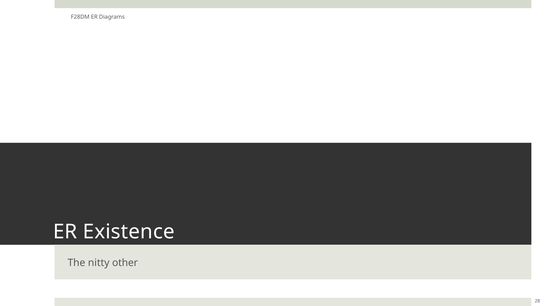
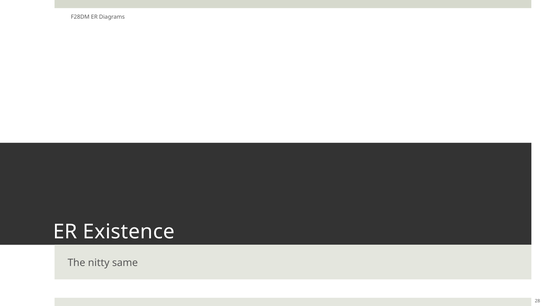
other: other -> same (125, 263)
